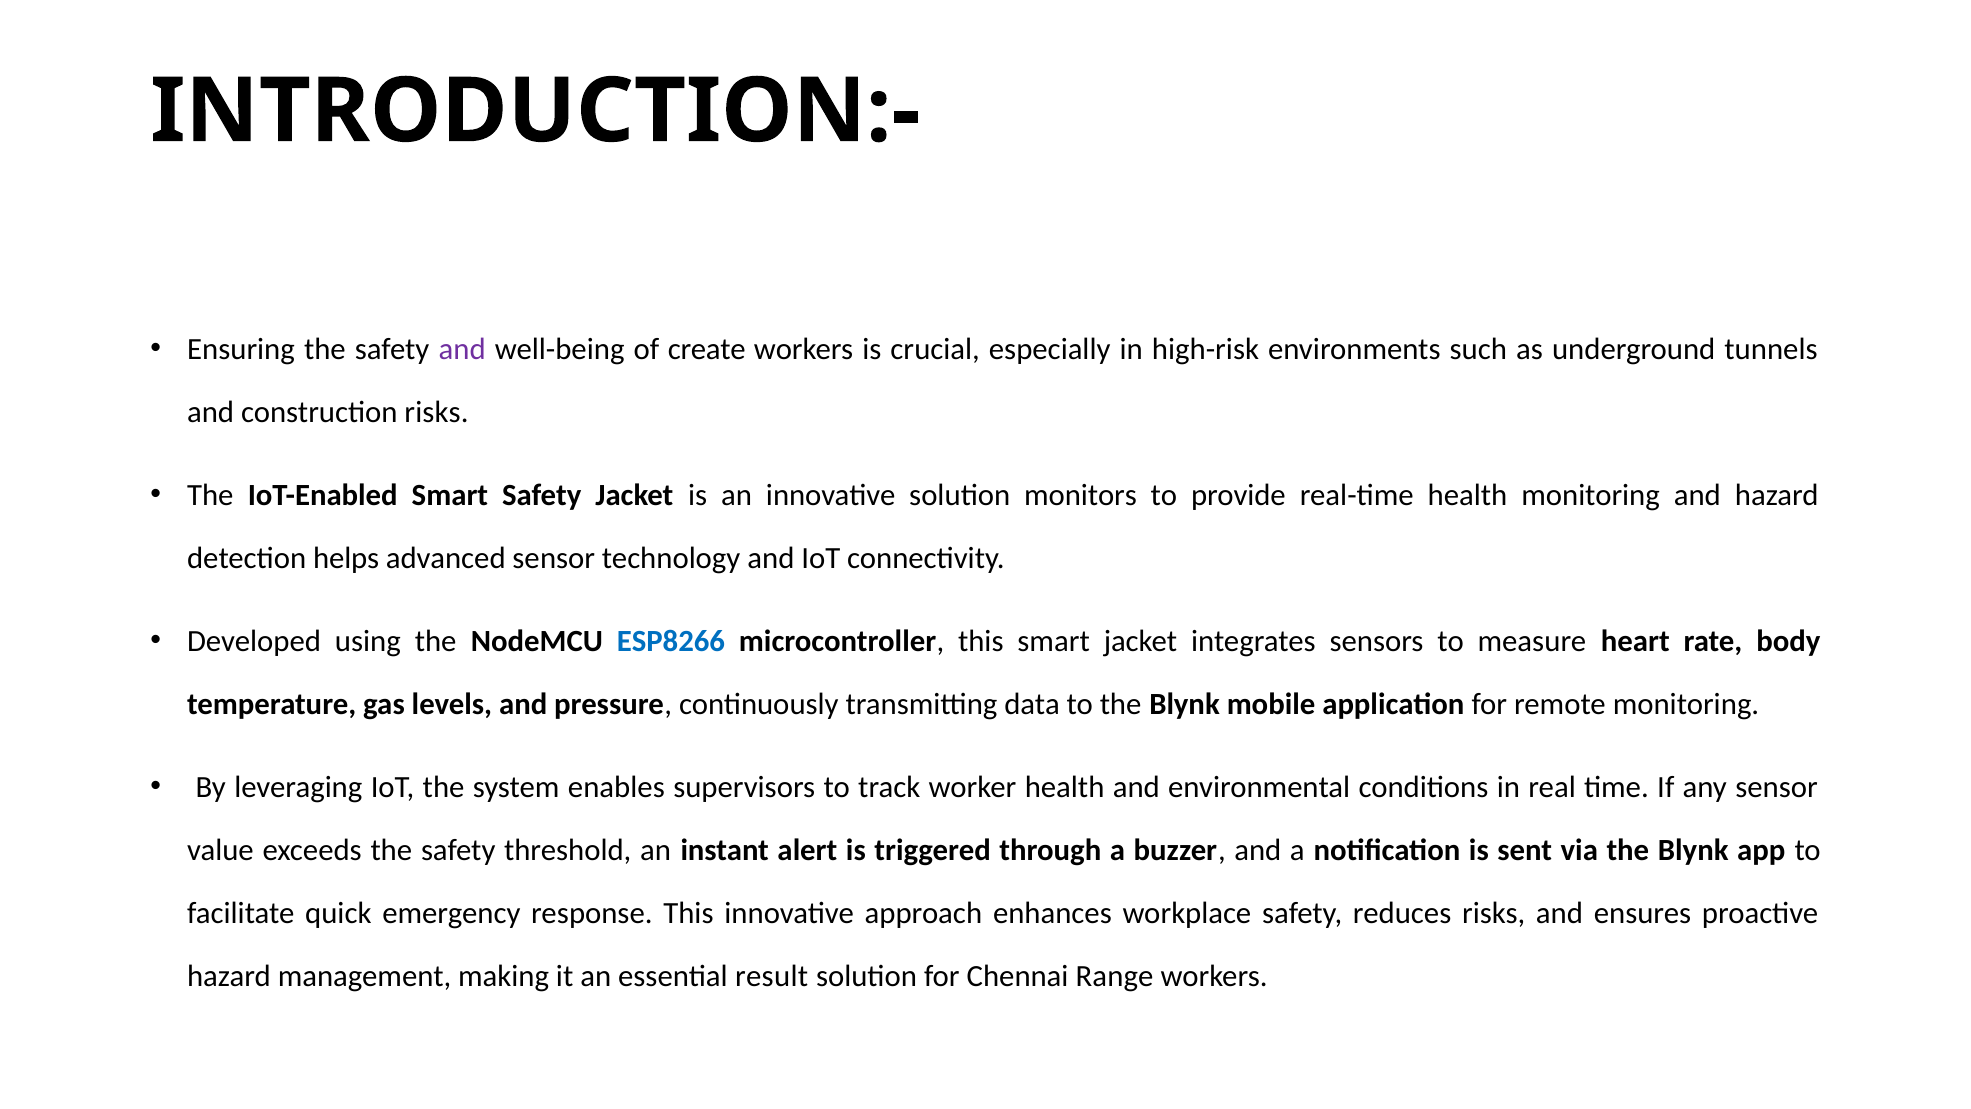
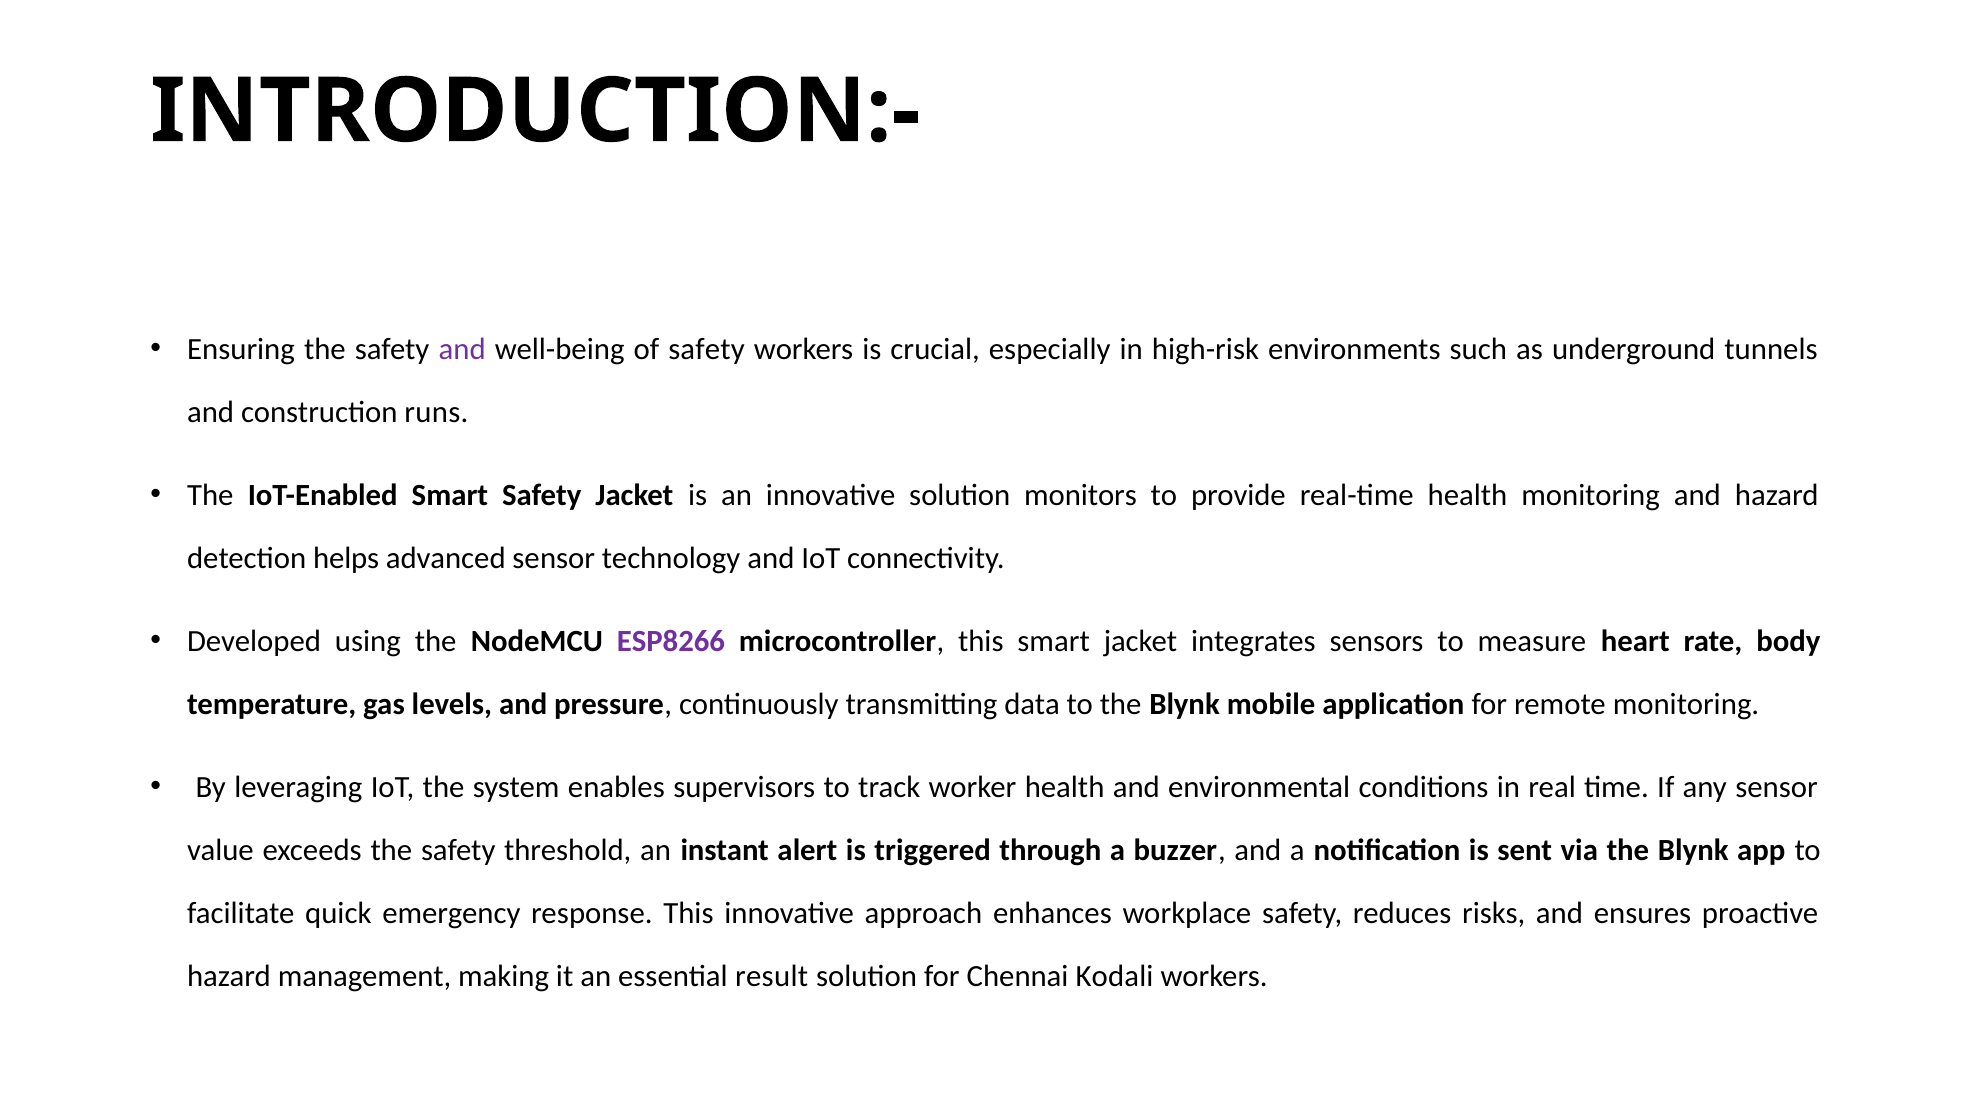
of create: create -> safety (707, 349)
construction risks: risks -> runs (436, 412)
ESP8266 colour: blue -> purple (671, 641)
Range: Range -> Kodali (1115, 976)
